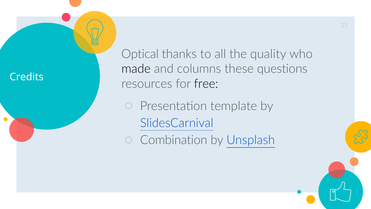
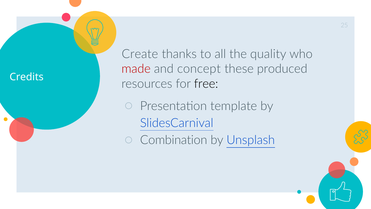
Optical: Optical -> Create (140, 54)
made colour: black -> red (136, 69)
columns: columns -> concept (199, 69)
questions: questions -> produced (282, 69)
